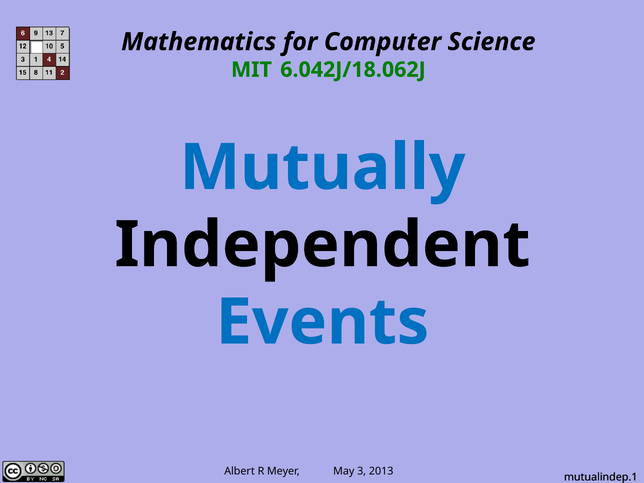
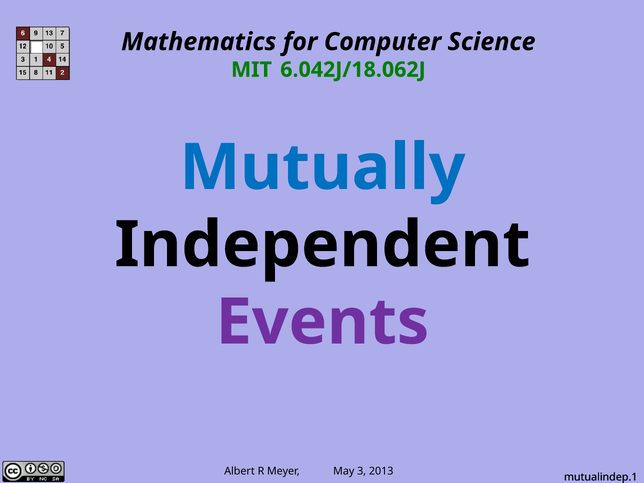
Events colour: blue -> purple (322, 322)
